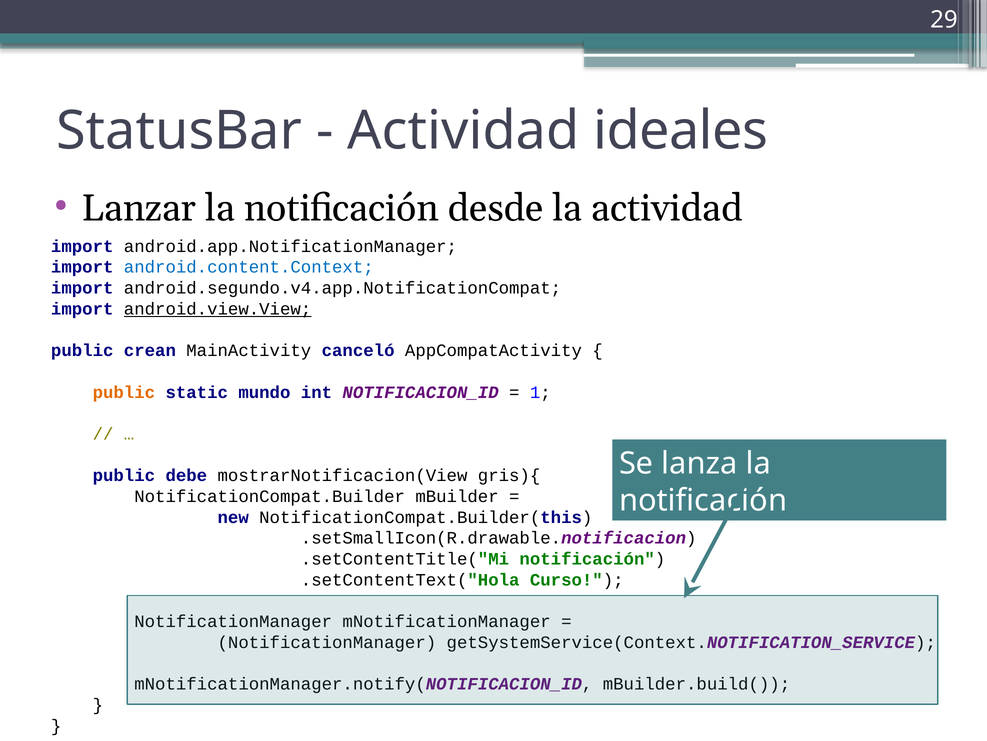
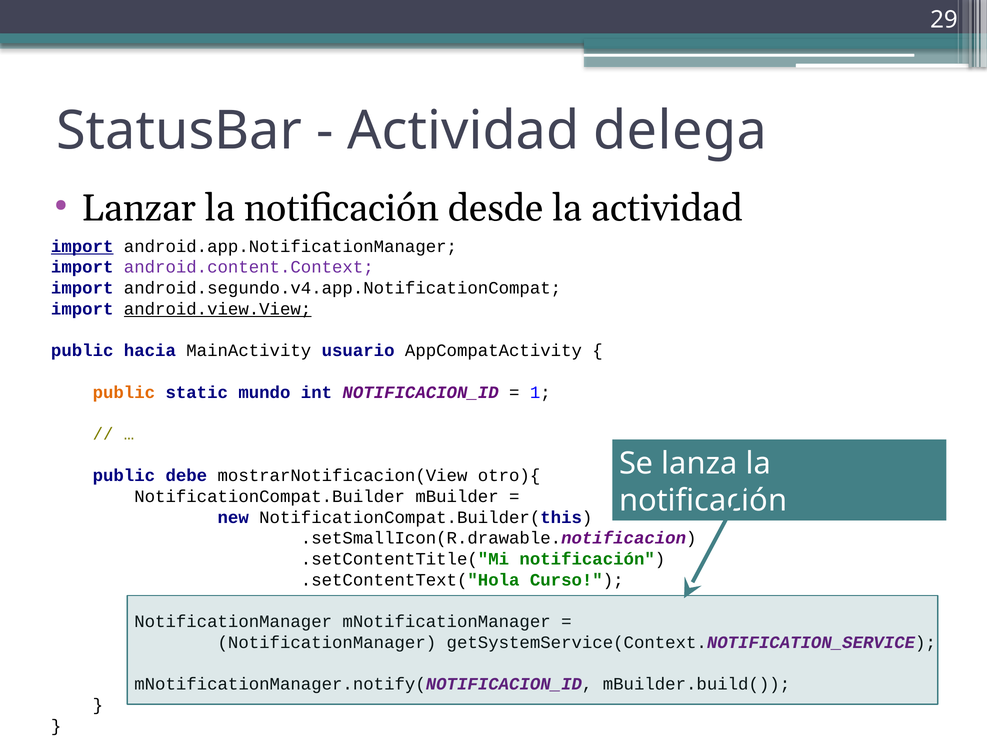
ideales: ideales -> delega (680, 131)
import underline: none -> present (82, 246)
android.content.Context colour: blue -> purple (249, 267)
crean: crean -> hacia (150, 350)
canceló: canceló -> usuario (358, 350)
gris){: gris){ -> otro){ (509, 475)
